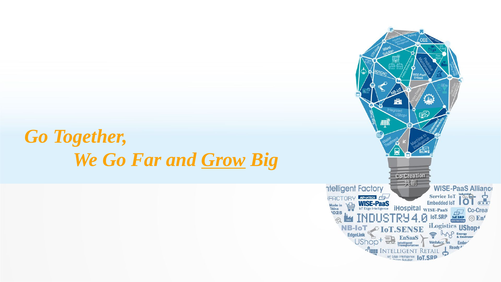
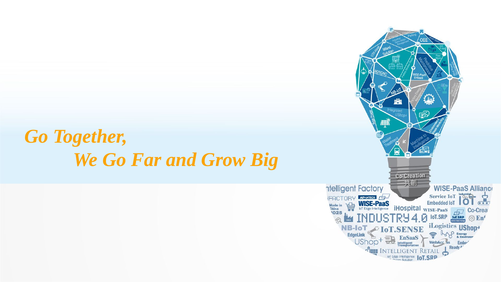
Grow underline: present -> none (223, 160)
